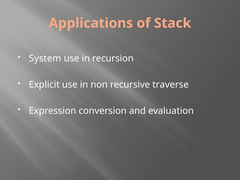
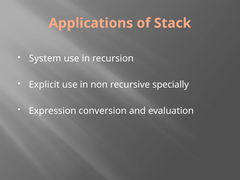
traverse: traverse -> specially (171, 85)
